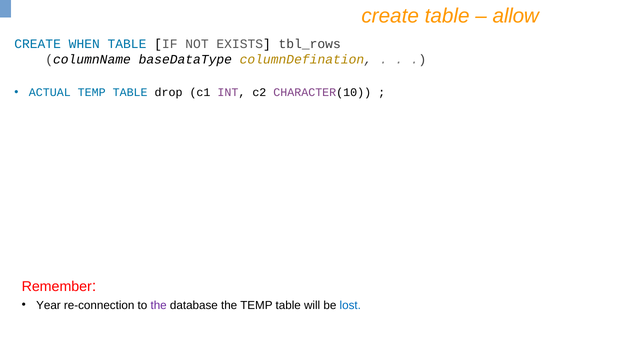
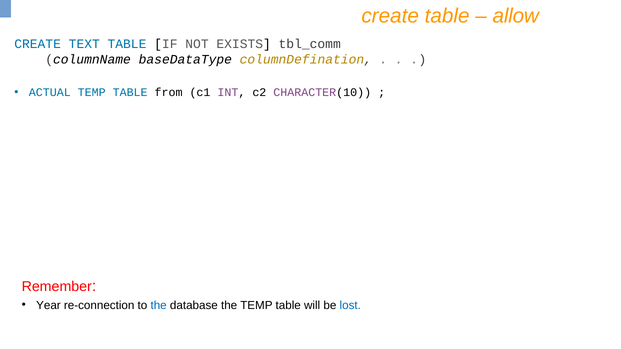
WHEN: WHEN -> TEXT (84, 44)
tbl_rows: tbl_rows -> tbl_comm (310, 44)
drop: drop -> from (169, 93)
the colour: purple -> blue (159, 306)
